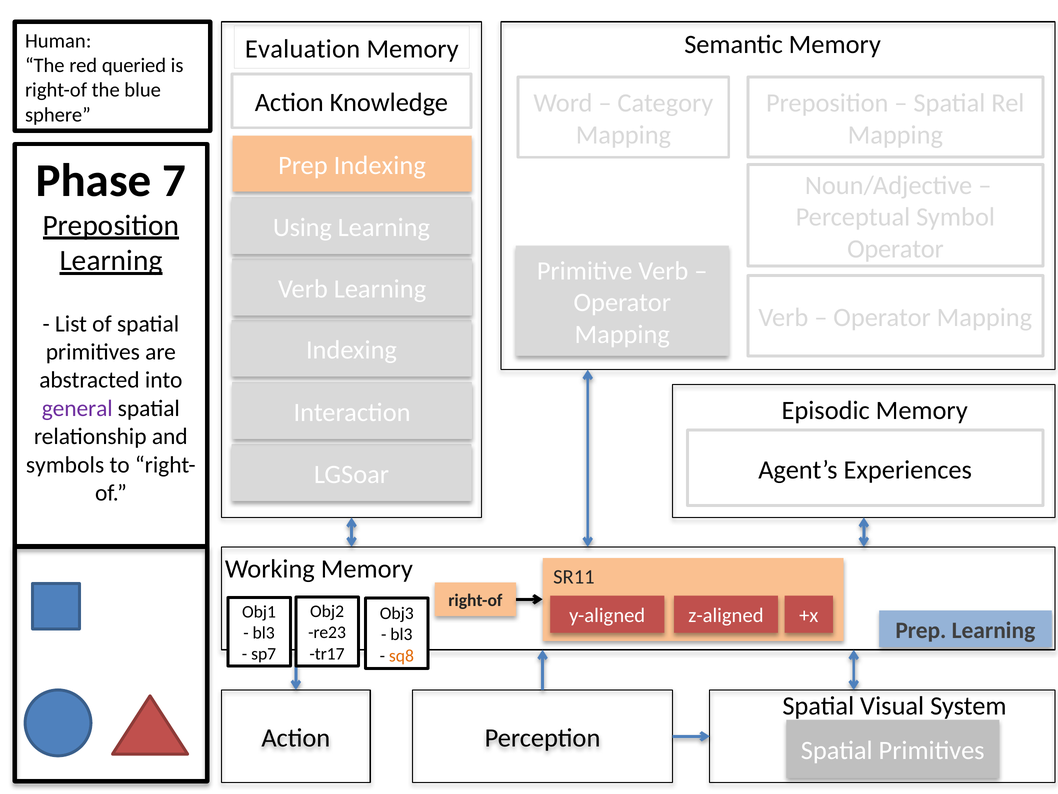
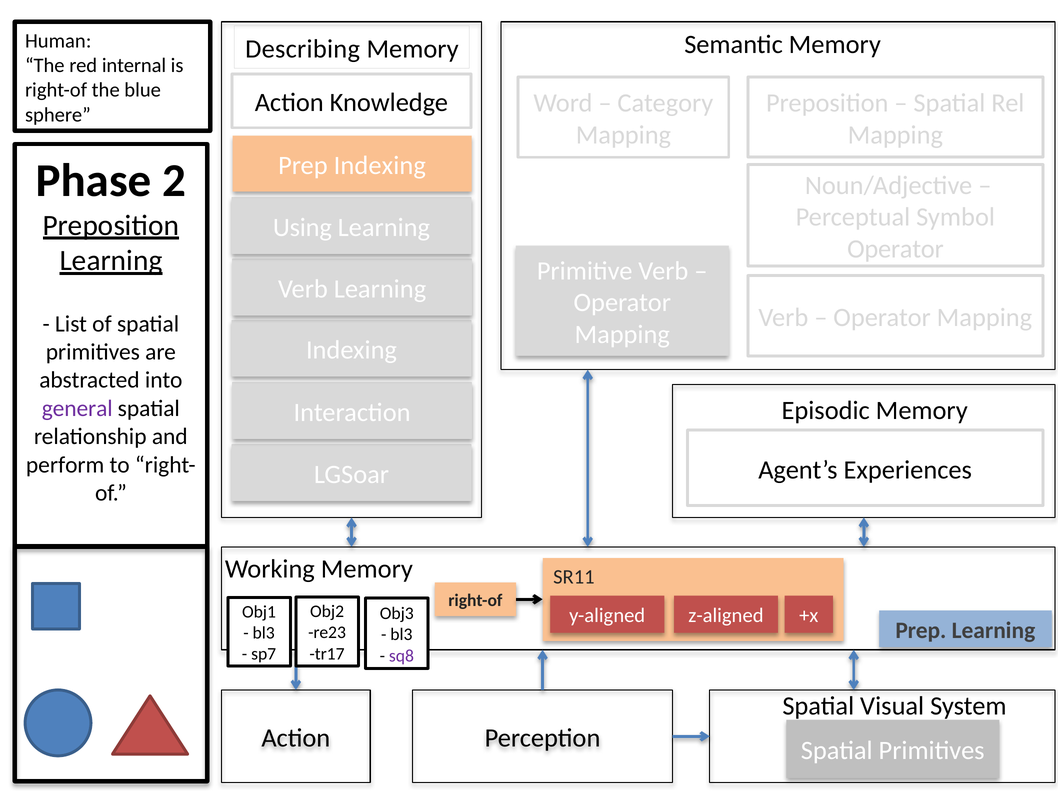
Evaluation: Evaluation -> Describing (303, 49)
queried: queried -> internal (134, 65)
7: 7 -> 2 (174, 181)
symbols: symbols -> perform (65, 465)
sq8 colour: orange -> purple (401, 655)
